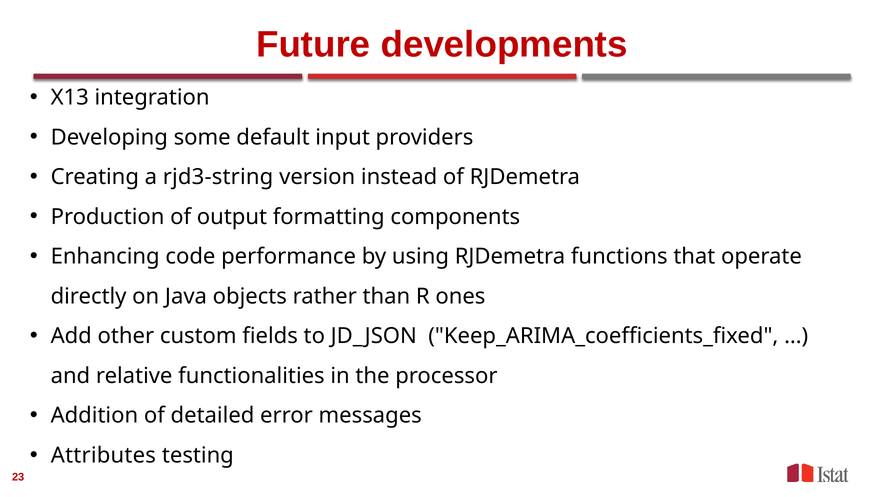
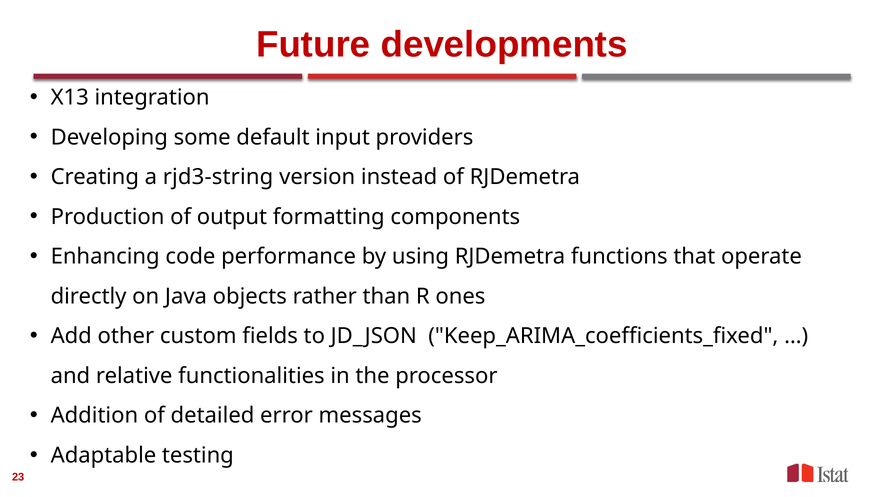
Attributes: Attributes -> Adaptable (103, 455)
